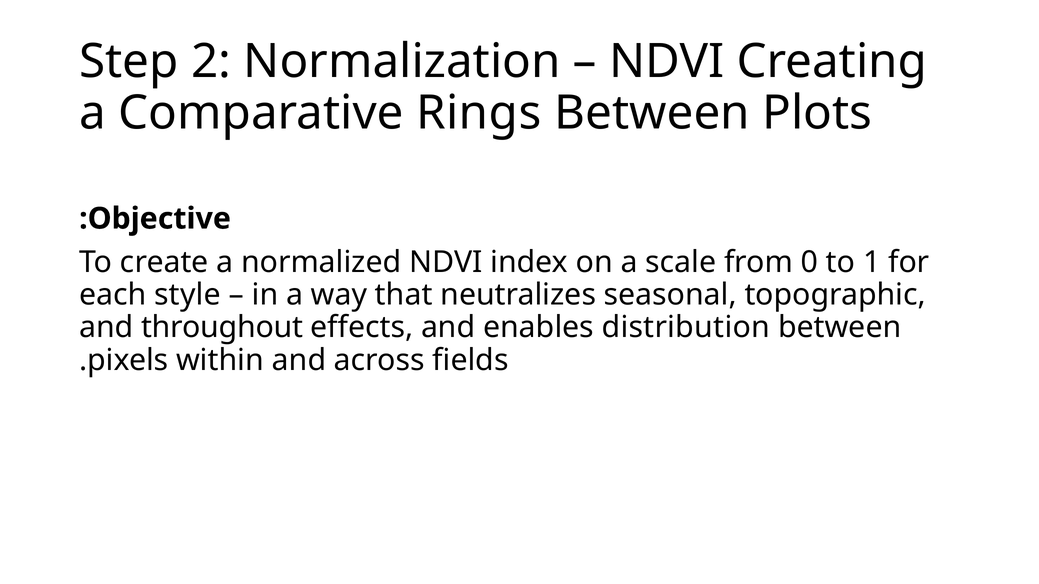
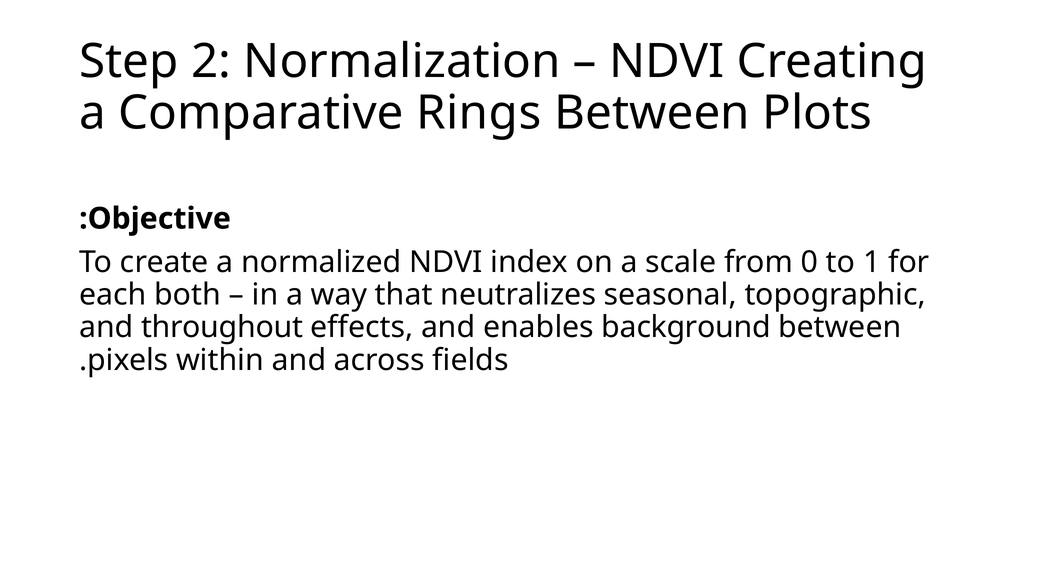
style: style -> both (188, 295)
distribution: distribution -> background (686, 328)
